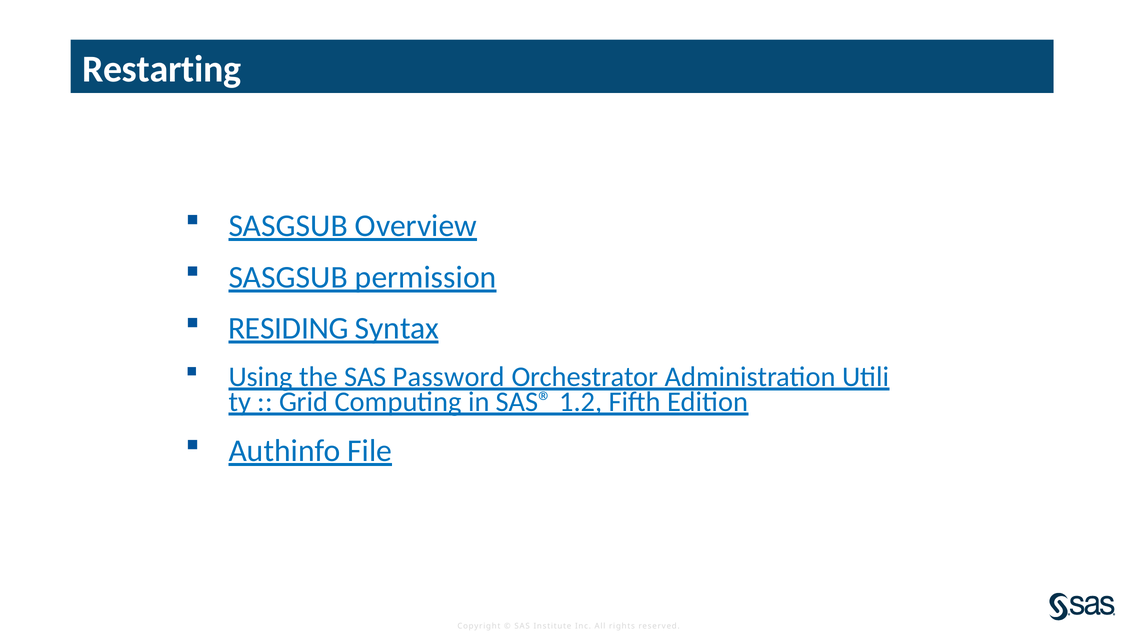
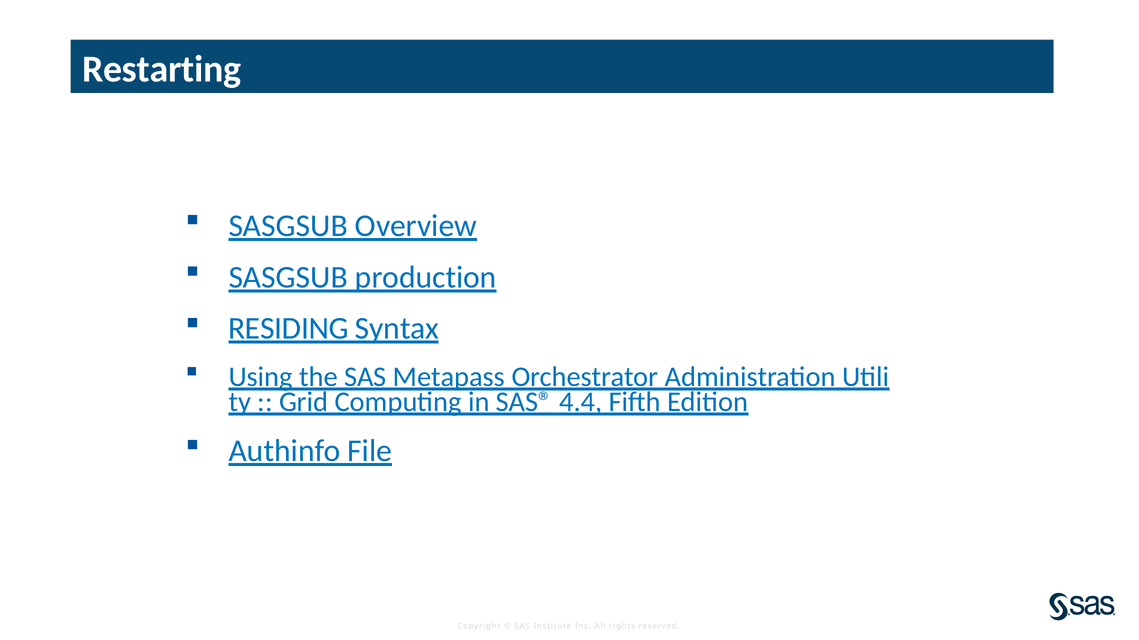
permission: permission -> production (426, 277)
Password: Password -> Metapass (449, 377)
1.2: 1.2 -> 4.4 (581, 402)
